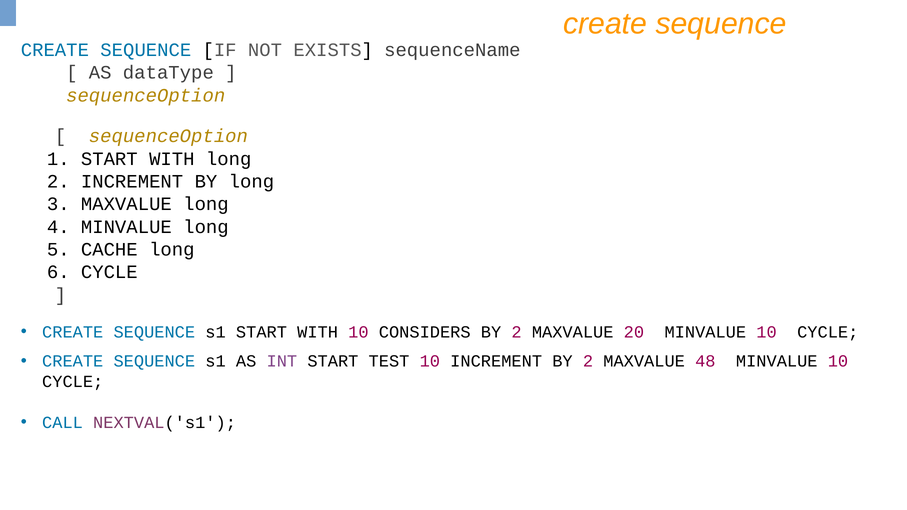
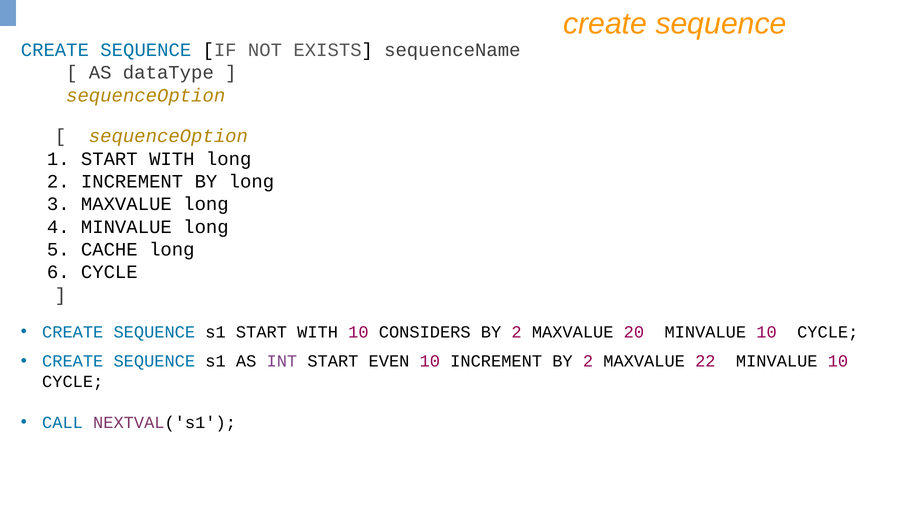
TEST: TEST -> EVEN (389, 362)
48: 48 -> 22 (705, 362)
